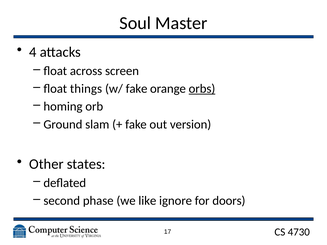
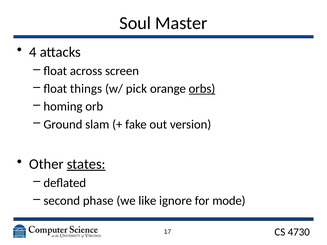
w/ fake: fake -> pick (136, 89)
states underline: none -> present (86, 164)
doors: doors -> mode (229, 201)
